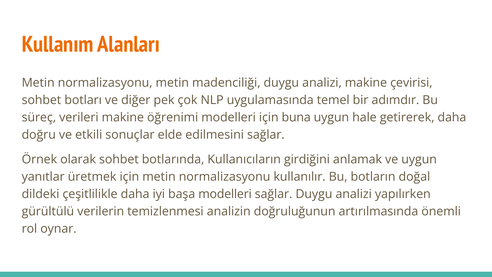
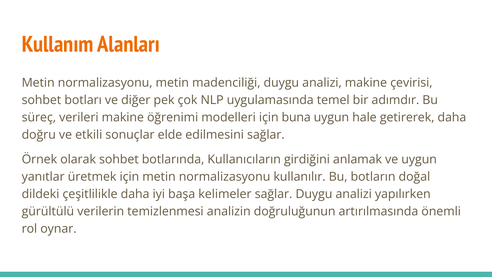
başa modelleri: modelleri -> kelimeler (225, 194)
